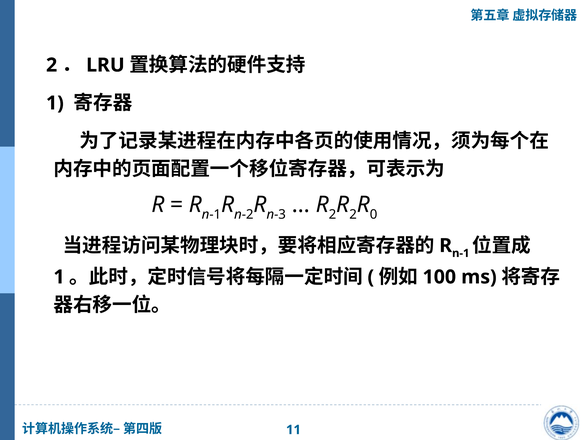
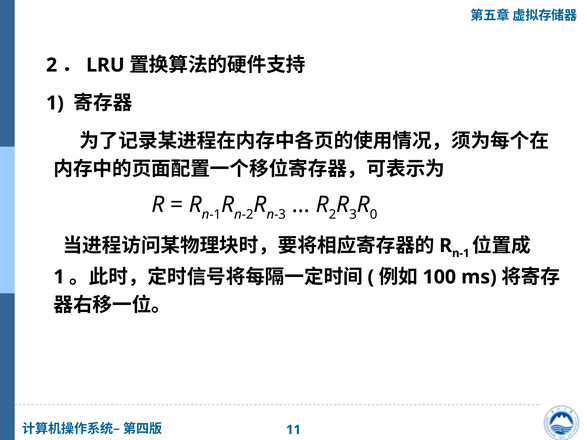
2: 2 -> 3 (353, 215)
